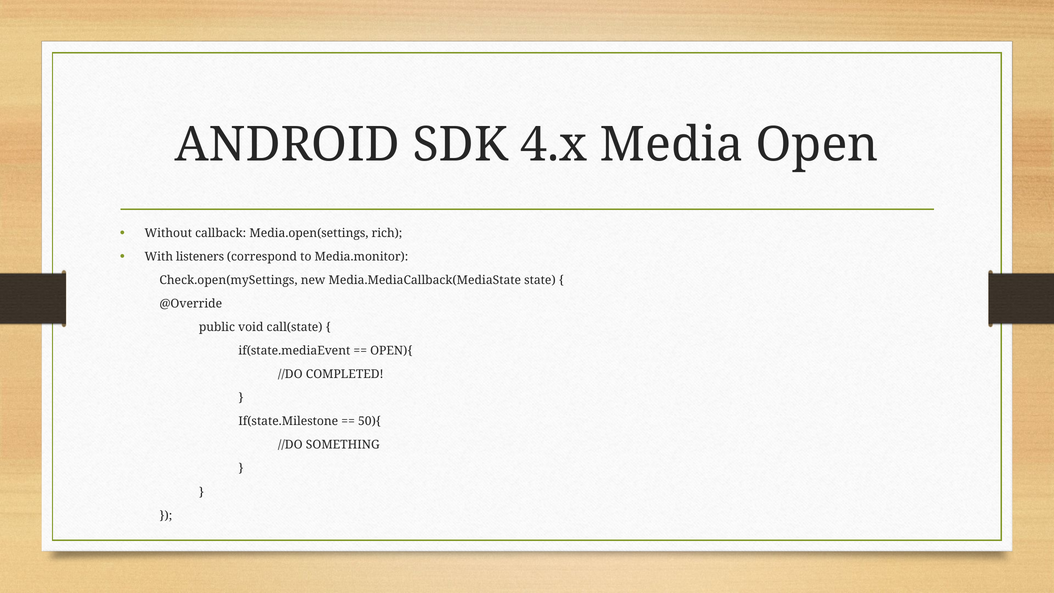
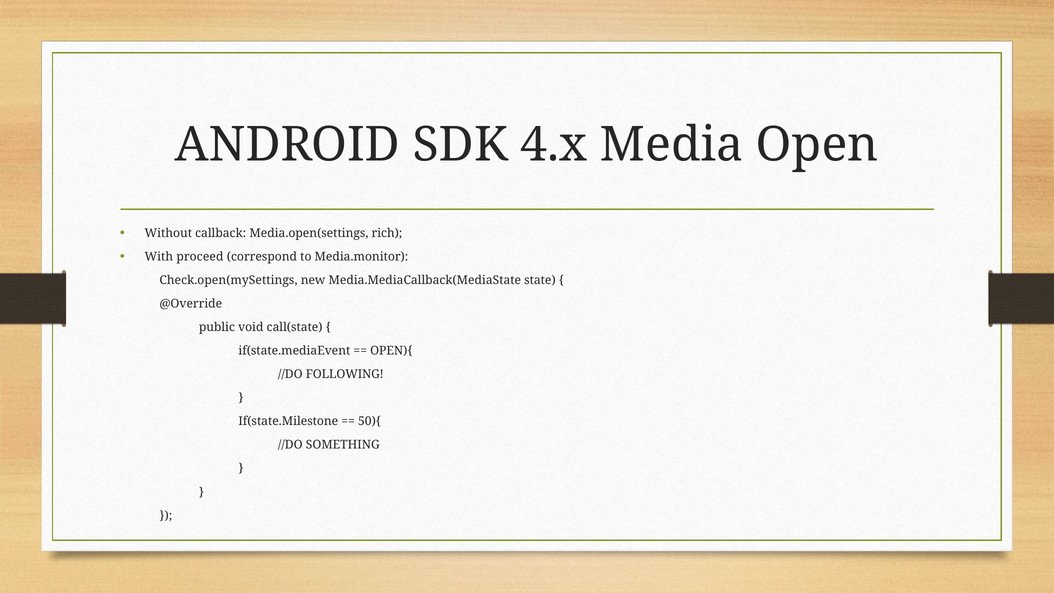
listeners: listeners -> proceed (200, 257)
COMPLETED: COMPLETED -> FOLLOWING (345, 374)
